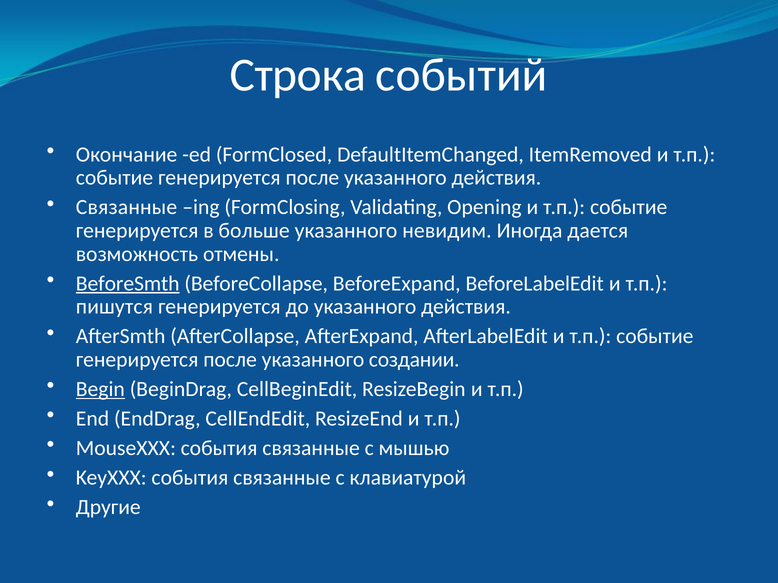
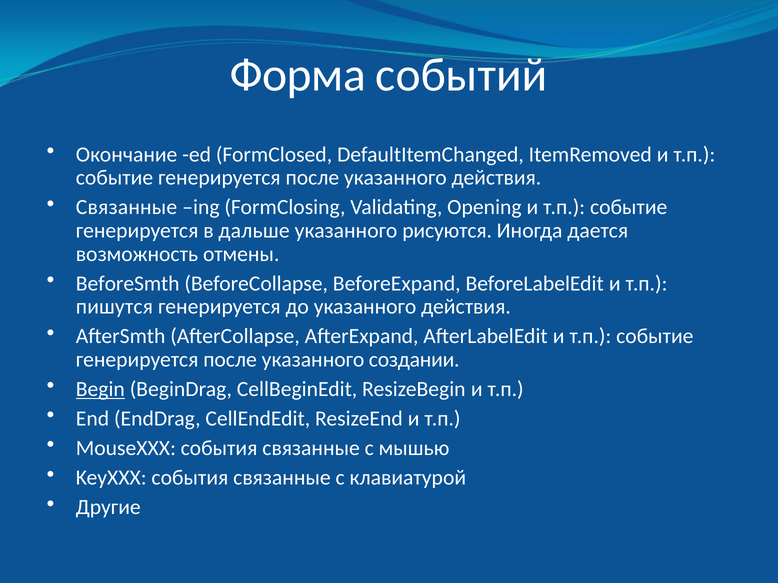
Строка: Строка -> Форма (298, 75)
больше: больше -> дальше (254, 231)
невидим: невидим -> рисуются (447, 231)
BeforeSmth underline: present -> none (128, 284)
